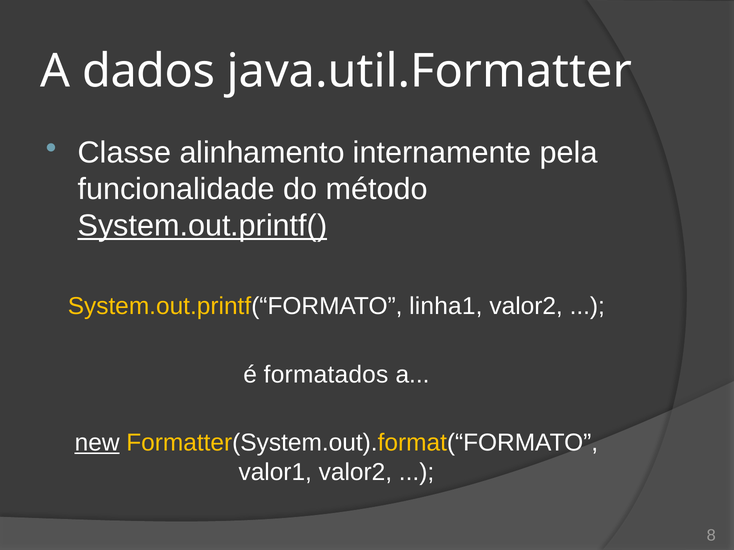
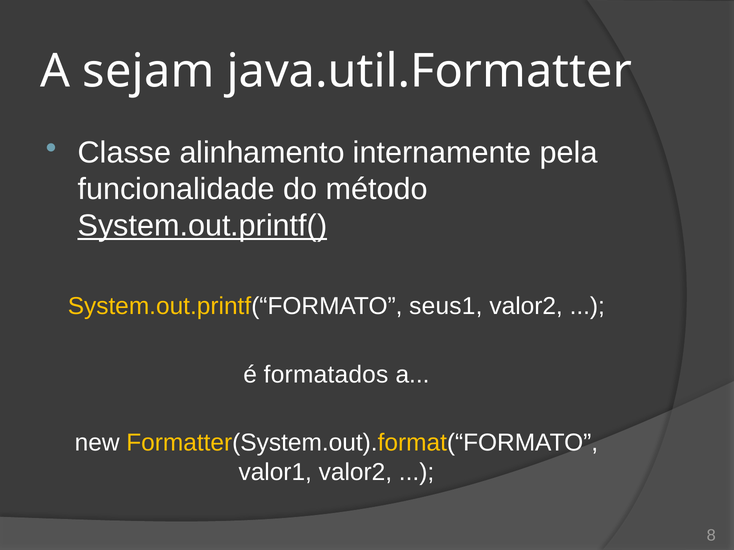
dados: dados -> sejam (148, 71)
linha1: linha1 -> seus1 (446, 306)
new underline: present -> none (97, 443)
